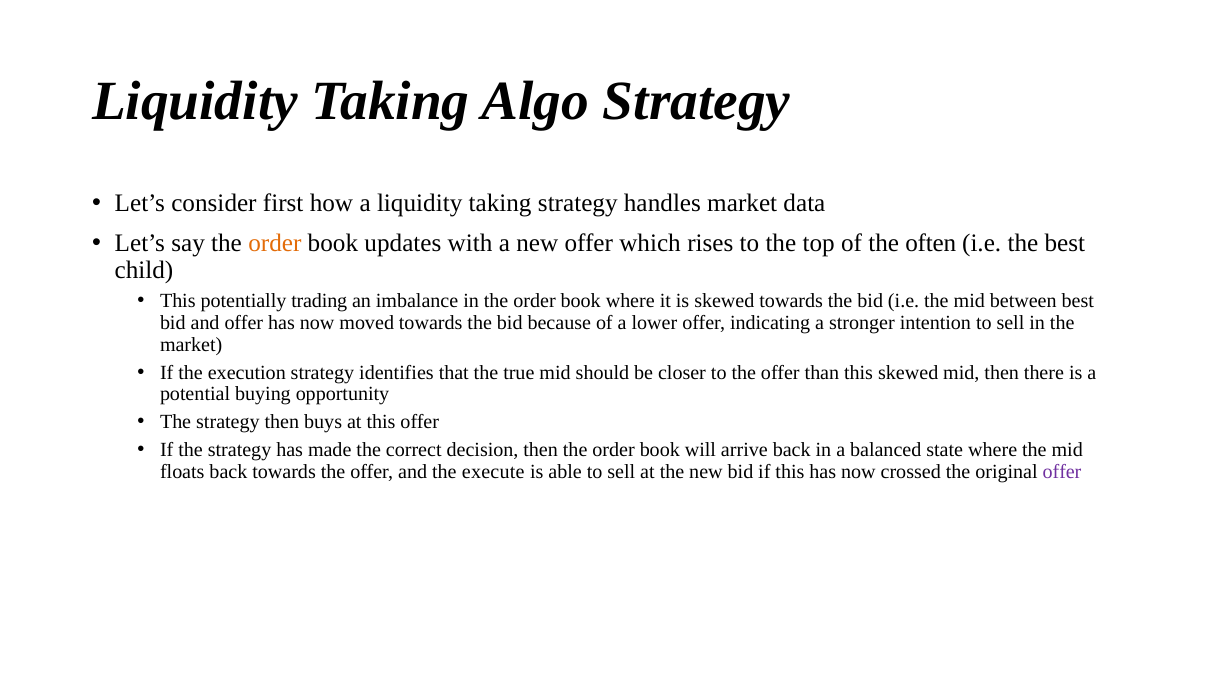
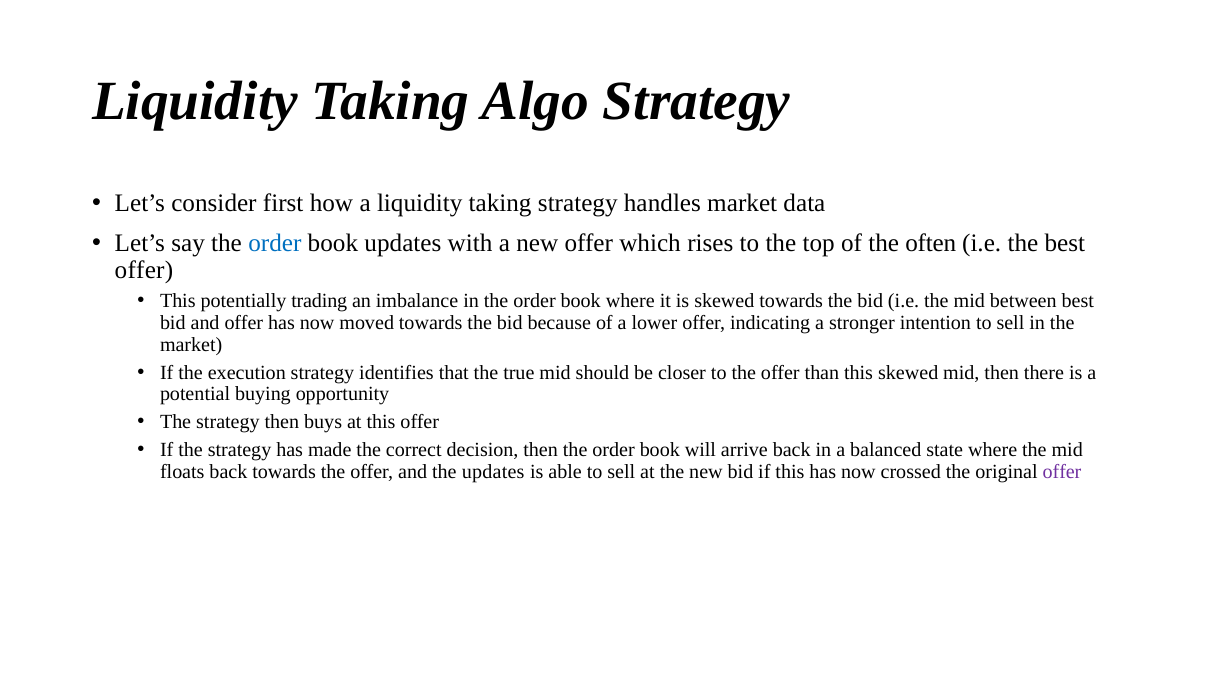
order colour: orange -> blue (275, 243)
child: child -> offer (144, 271)
the execute: execute -> updates (493, 472)
